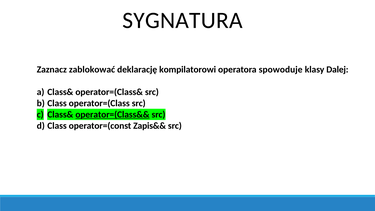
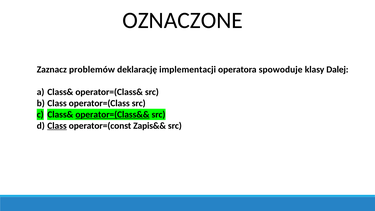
SYGNATURA: SYGNATURA -> OZNACZONE (183, 20)
zablokować: zablokować -> problemów (92, 69)
kompilatorowi: kompilatorowi -> implementacji (188, 69)
Class underline: none -> present (57, 126)
